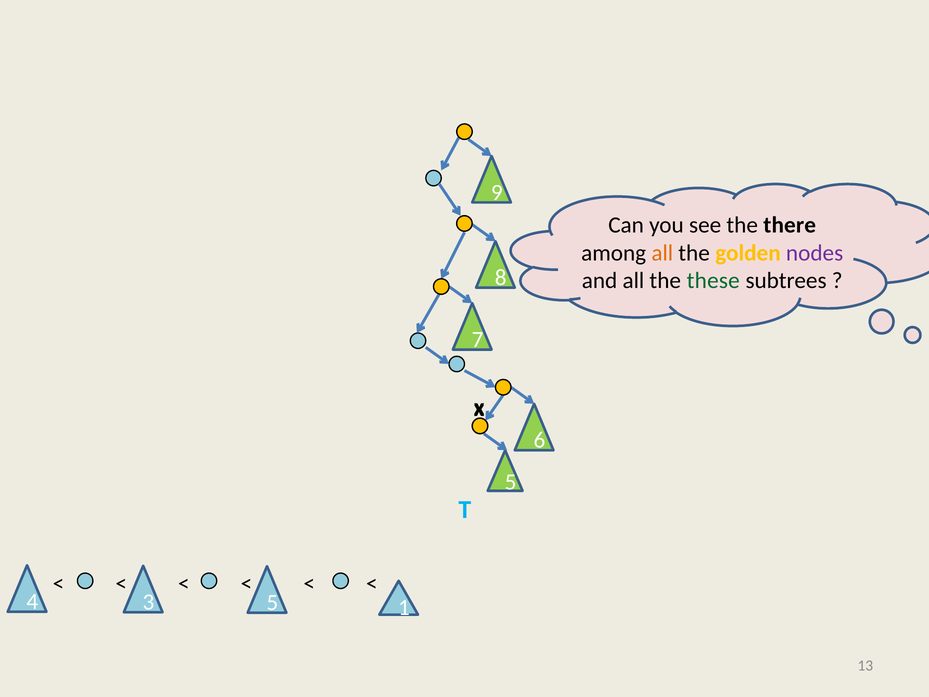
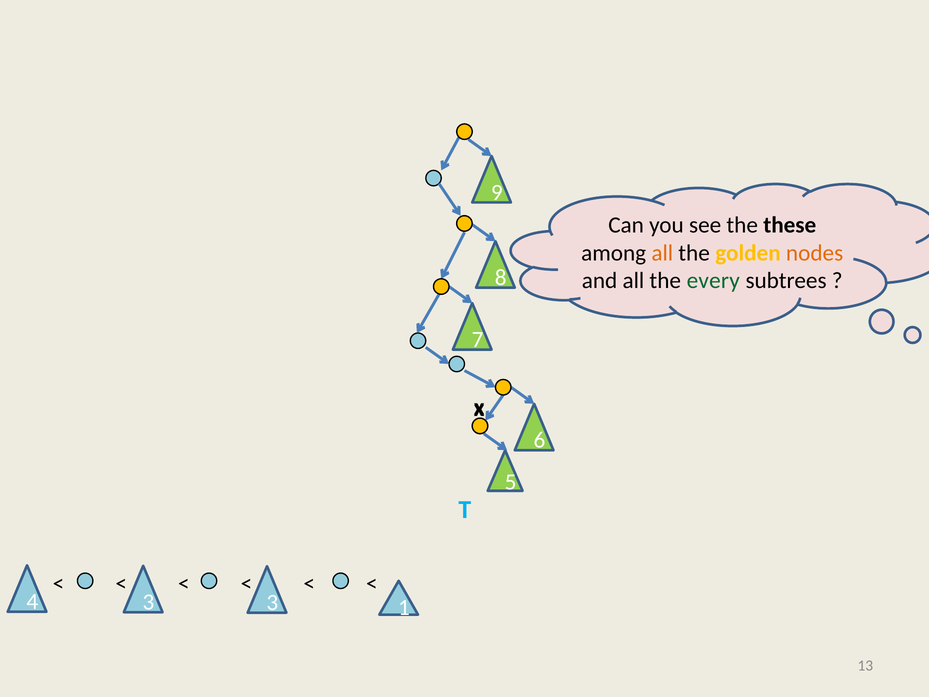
there: there -> these (790, 225)
nodes colour: purple -> orange (815, 253)
these: these -> every (713, 281)
3 5: 5 -> 3 (272, 602)
